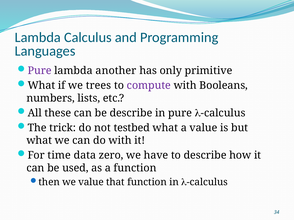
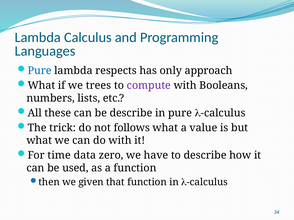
Pure colour: purple -> blue (40, 71)
another: another -> respects (116, 71)
primitive: primitive -> approach (209, 71)
testbed: testbed -> follows (132, 128)
we value: value -> given (91, 183)
